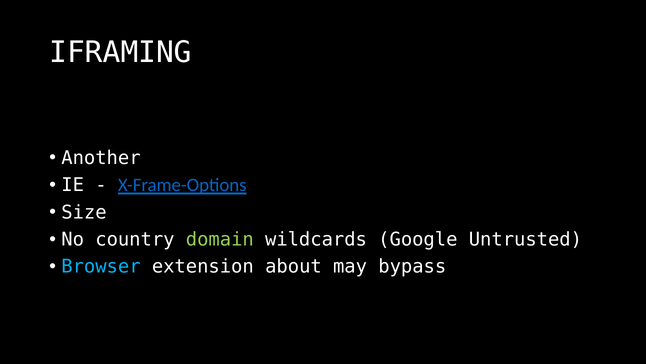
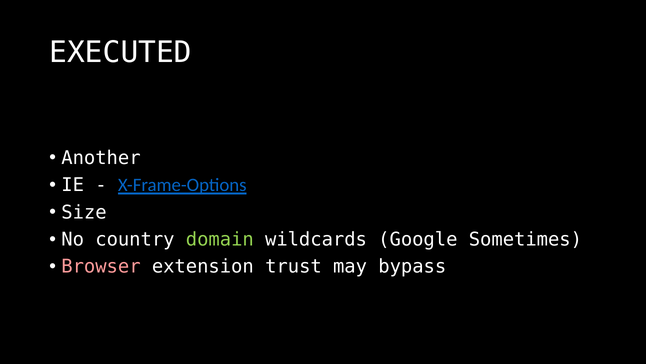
IFRAMING: IFRAMING -> EXECUTED (121, 52)
Untrusted: Untrusted -> Sometimes (525, 239)
Browser colour: light blue -> pink (101, 266)
about: about -> trust (293, 266)
